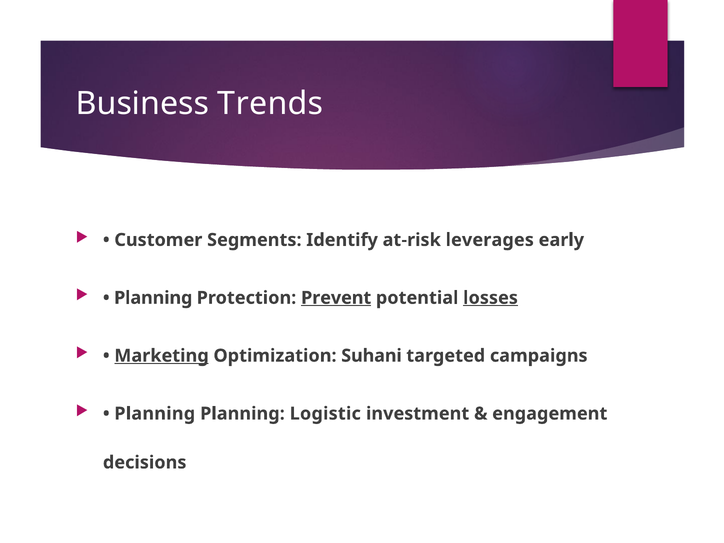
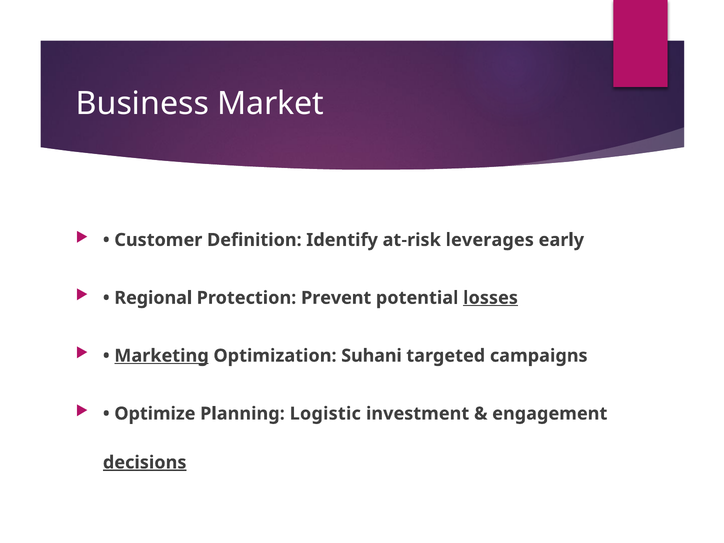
Trends: Trends -> Market (271, 104)
Segments: Segments -> Definition (254, 240)
Planning: Planning -> Regional (153, 298)
Prevent underline: present -> none (336, 298)
Planning: Planning -> Optimize (155, 414)
decisions underline: none -> present (145, 462)
